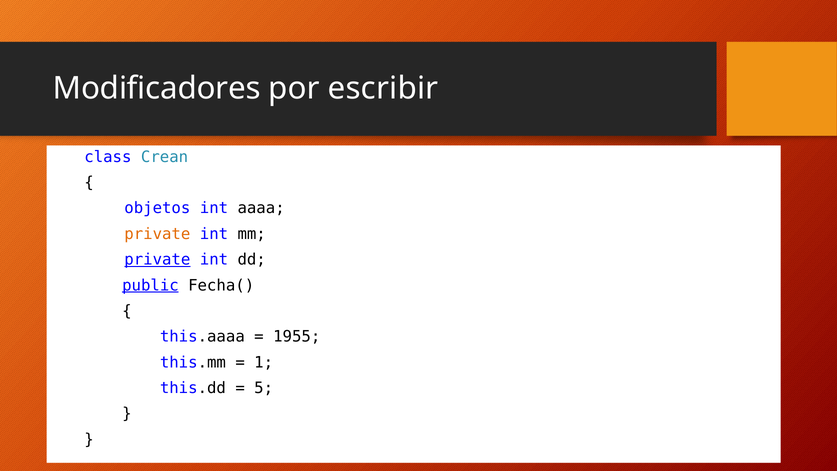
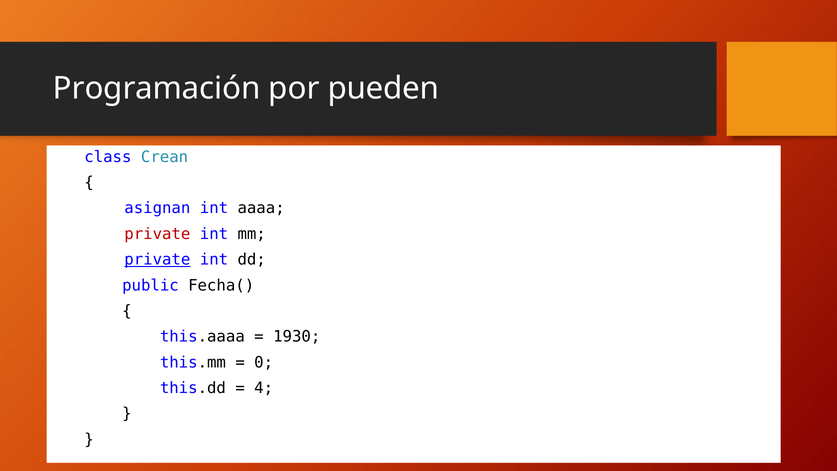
Modificadores: Modificadores -> Programación (157, 89)
escribir: escribir -> pueden (383, 89)
objetos: objetos -> asignan (157, 208)
private colour: orange -> red (157, 234)
public underline: present -> none (150, 285)
1955: 1955 -> 1930 (297, 337)
1: 1 -> 0 (264, 362)
5: 5 -> 4 (264, 388)
